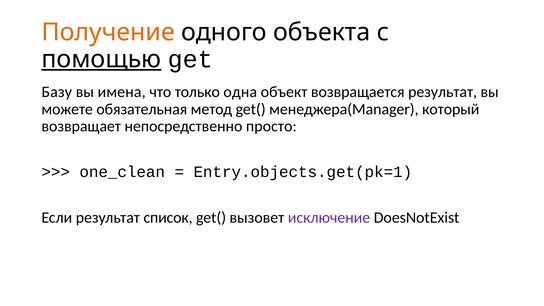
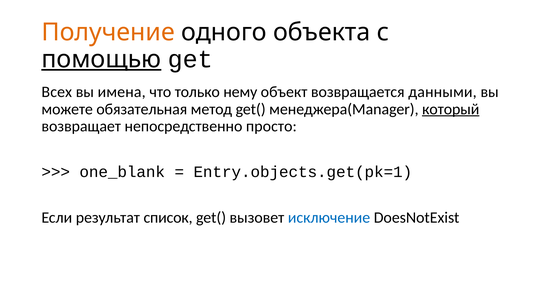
Базу: Базу -> Всех (57, 92)
одна: одна -> нему (240, 92)
возвращается результат: результат -> данными (442, 92)
который underline: none -> present (451, 109)
one_clean: one_clean -> one_blank (122, 172)
исключение colour: purple -> blue (329, 217)
